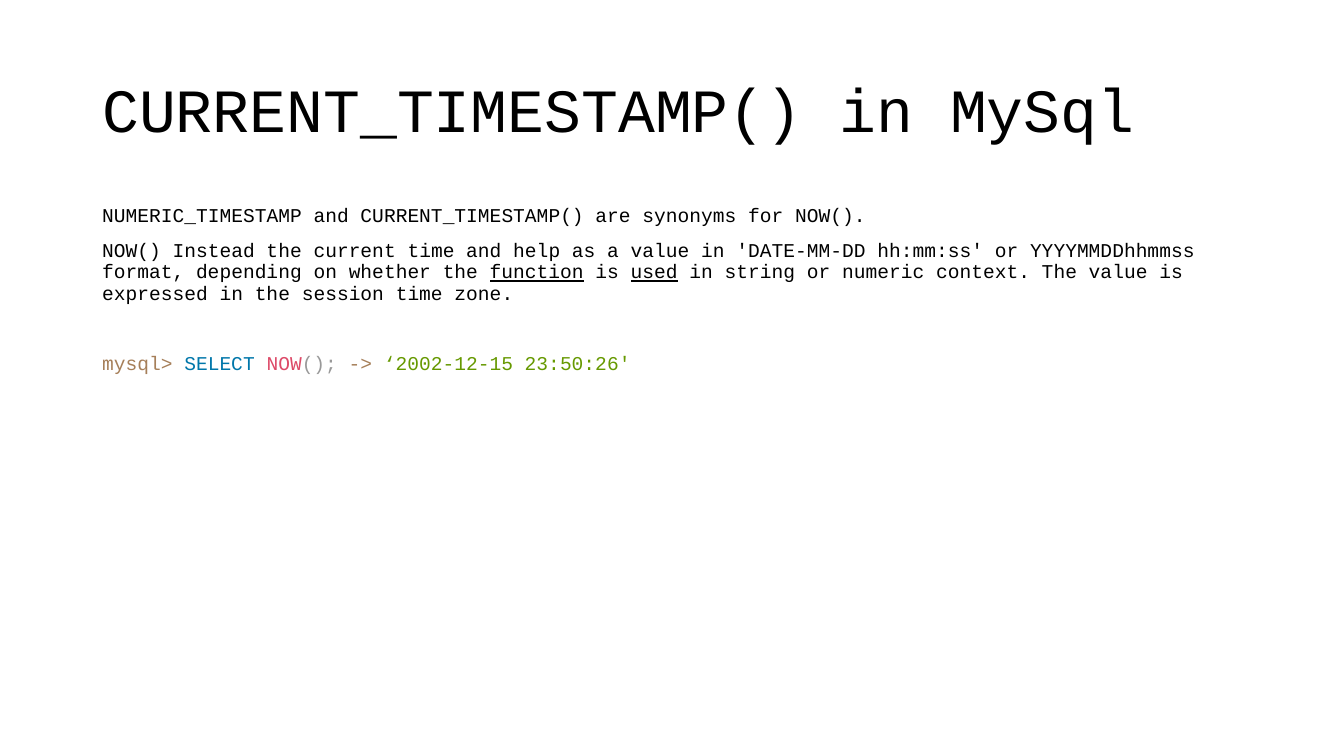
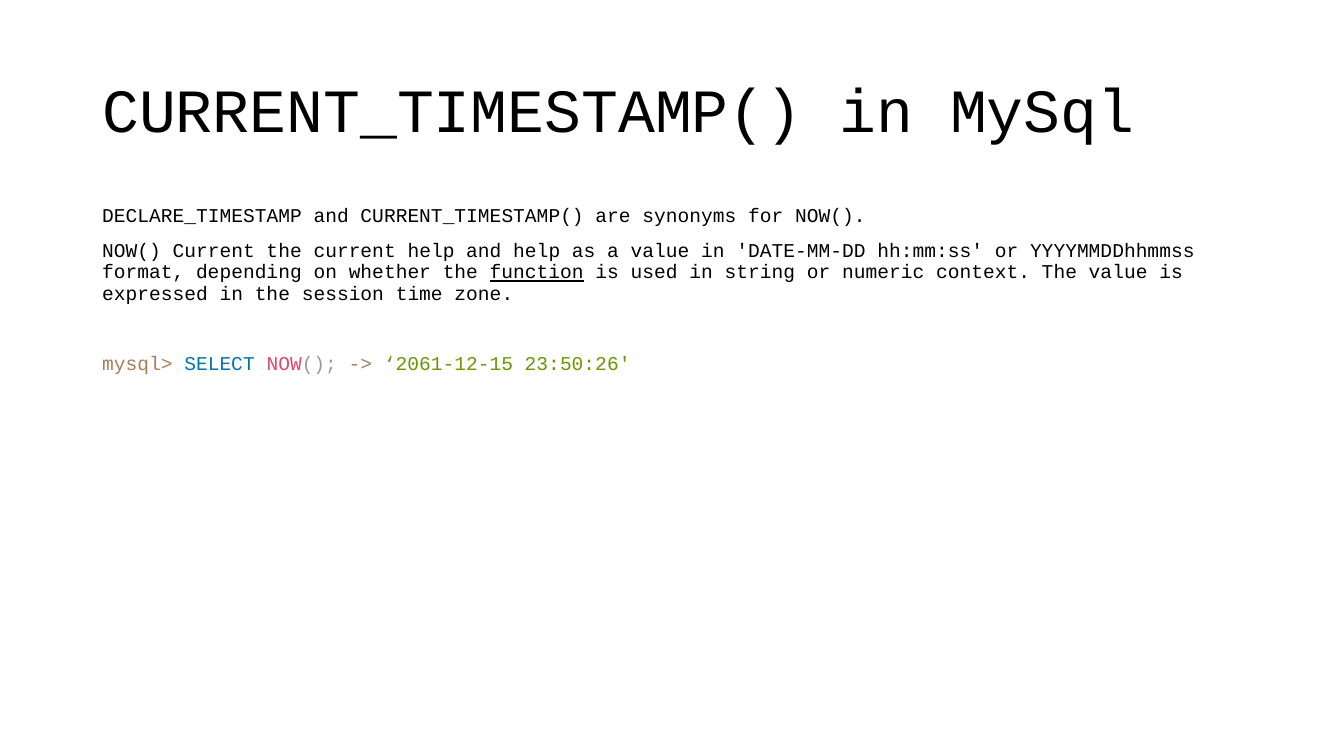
NUMERIC_TIMESTAMP: NUMERIC_TIMESTAMP -> DECLARE_TIMESTAMP (202, 216)
NOW( Instead: Instead -> Current (214, 251)
current time: time -> help (431, 251)
used underline: present -> none (654, 272)
2002-12-15: 2002-12-15 -> 2061-12-15 (448, 364)
